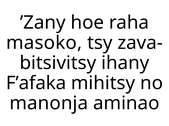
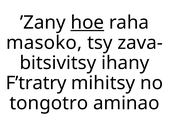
hoe underline: none -> present (87, 23)
F’afaka: F’afaka -> F’tratry (36, 84)
manonja: manonja -> tongotro (49, 104)
